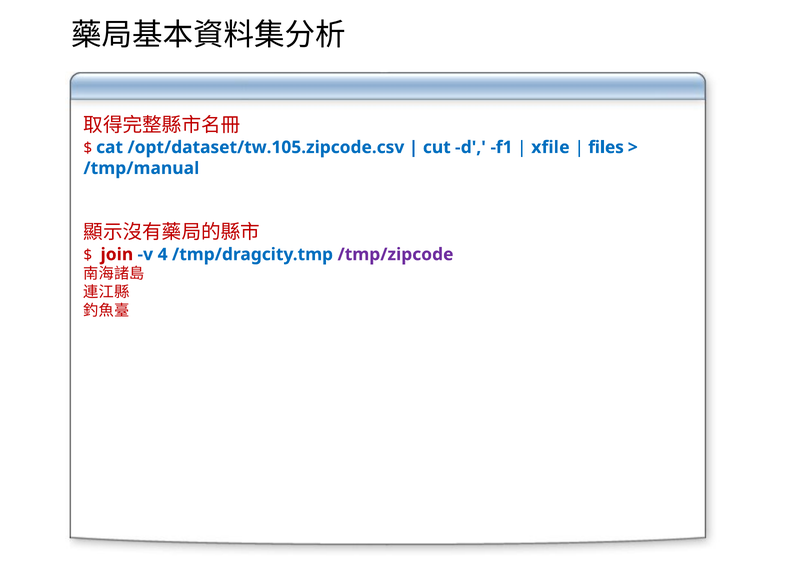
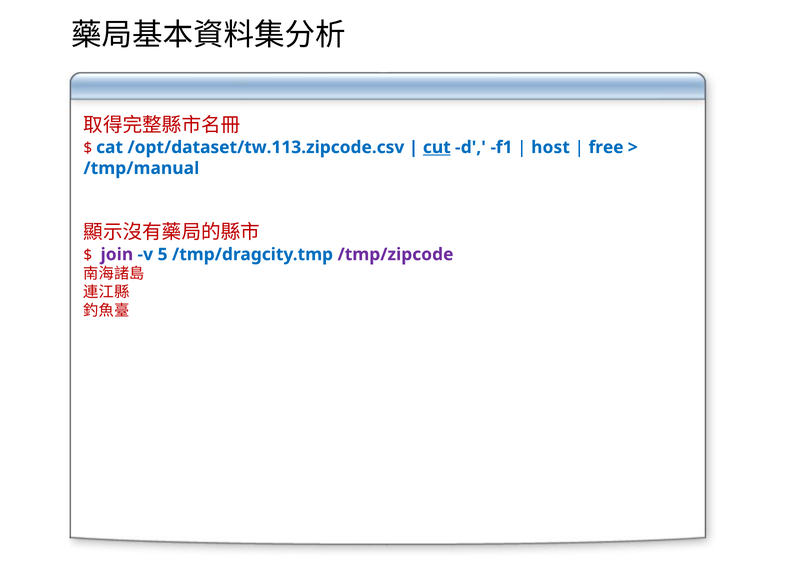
/opt/dataset/tw.105.zipcode.csv: /opt/dataset/tw.105.zipcode.csv -> /opt/dataset/tw.113.zipcode.csv (266, 148)
cut underline: none -> present (437, 148)
xfile: xfile -> host (550, 148)
files: files -> free (606, 148)
join colour: red -> purple (117, 255)
4: 4 -> 5 (163, 255)
